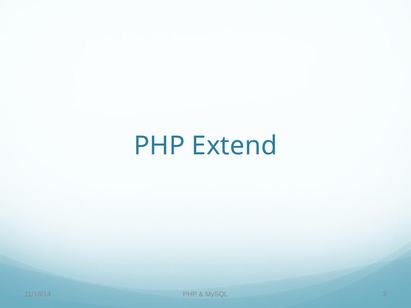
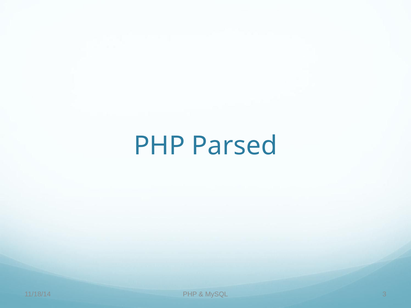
Extend: Extend -> Parsed (234, 146)
